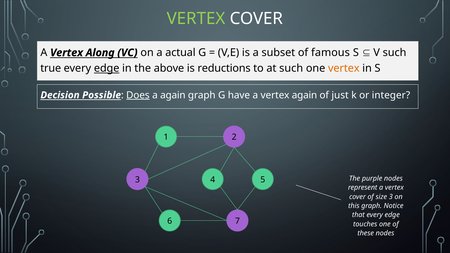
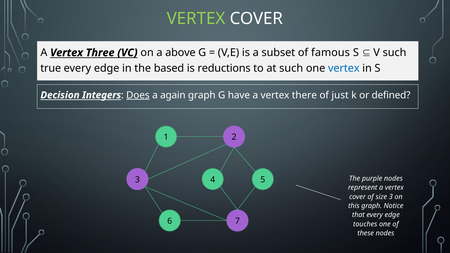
Along: Along -> Three (100, 53)
actual: actual -> above (180, 53)
edge underline: present -> none (107, 68)
above: above -> based (169, 68)
vertex colour: orange -> blue (344, 68)
Possible: Possible -> Integers (102, 95)
vertex again: again -> there (304, 95)
integer: integer -> defined (391, 95)
